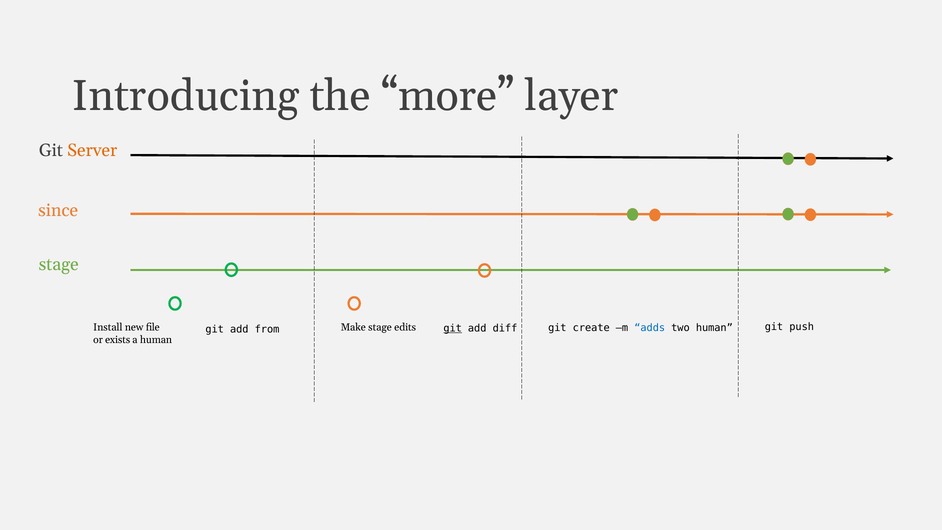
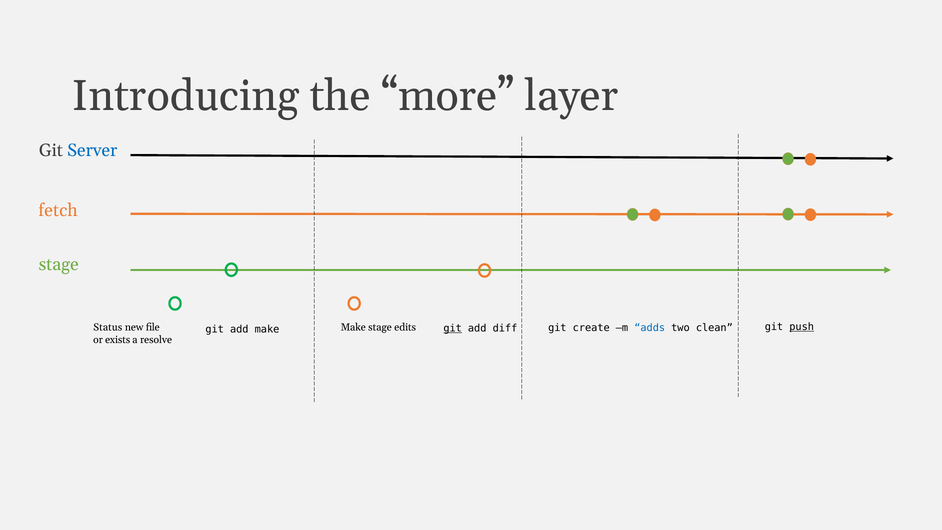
Server colour: orange -> blue (92, 150)
since: since -> fetch (58, 210)
Install: Install -> Status (108, 327)
add from: from -> make (267, 329)
two human: human -> clean (714, 328)
push underline: none -> present (802, 327)
a human: human -> resolve (156, 340)
